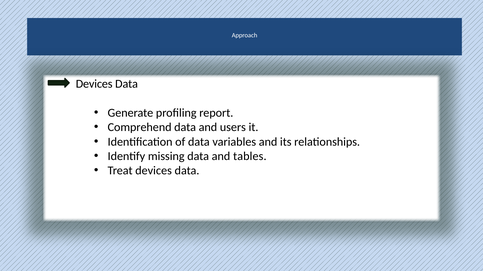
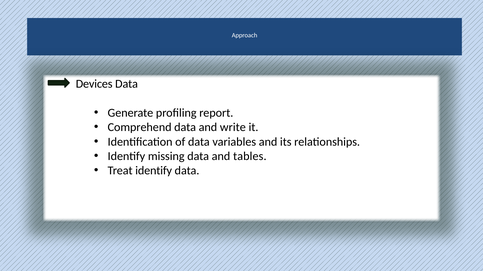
users: users -> write (233, 128)
Treat devices: devices -> identify (154, 171)
